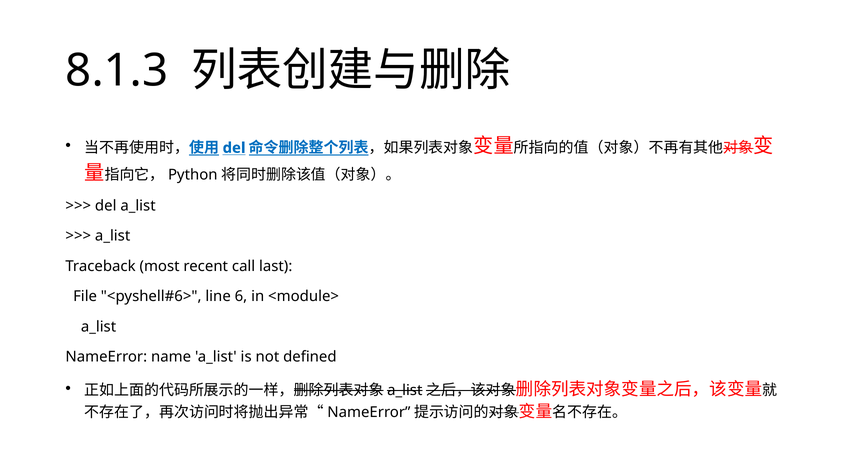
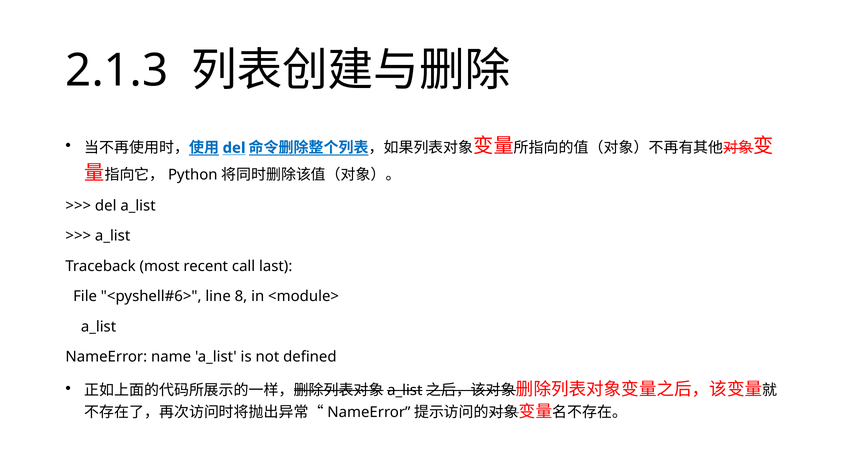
8.1.3: 8.1.3 -> 2.1.3 (117, 71)
6: 6 -> 8 (241, 296)
